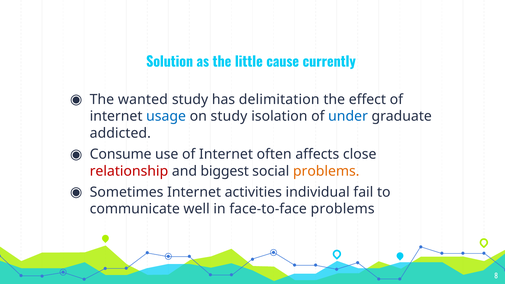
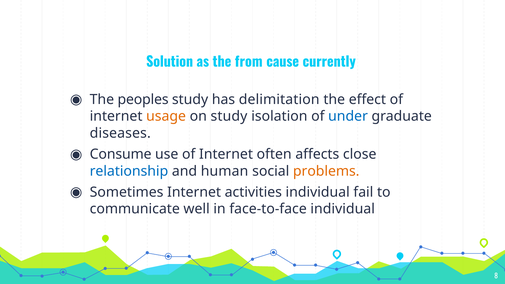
little: little -> from (249, 62)
wanted: wanted -> peoples (143, 100)
usage colour: blue -> orange (166, 116)
addicted: addicted -> diseases (120, 133)
relationship colour: red -> blue (129, 171)
biggest: biggest -> human (225, 171)
face-to-face problems: problems -> individual (343, 209)
